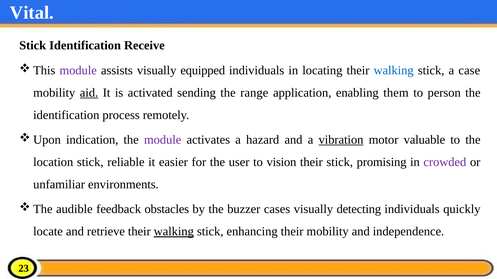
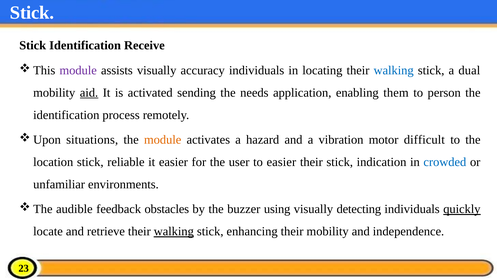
Vital: Vital -> Stick (32, 13)
equipped: equipped -> accuracy (203, 70)
case: case -> dual (469, 70)
range: range -> needs (254, 93)
indication: indication -> situations (92, 140)
module colour: purple -> orange (163, 140)
vibration underline: present -> none (341, 140)
valuable: valuable -> difficult (424, 140)
to vision: vision -> easier (281, 162)
promising: promising -> indication (382, 162)
crowded colour: purple -> blue (445, 162)
cases: cases -> using (277, 210)
quickly underline: none -> present (462, 210)
